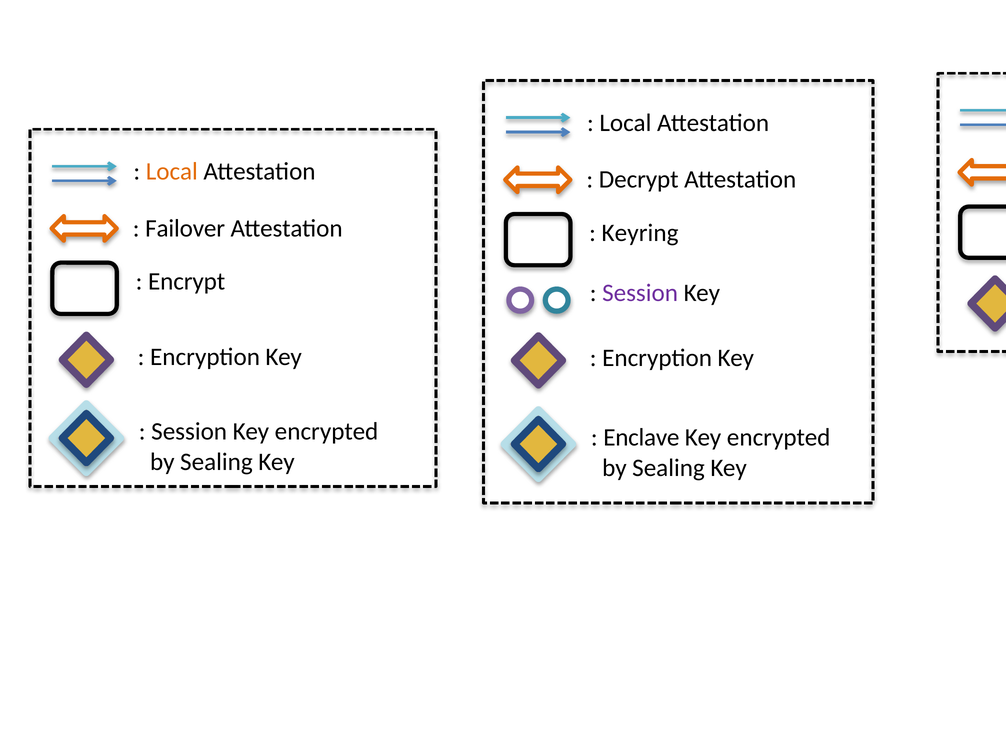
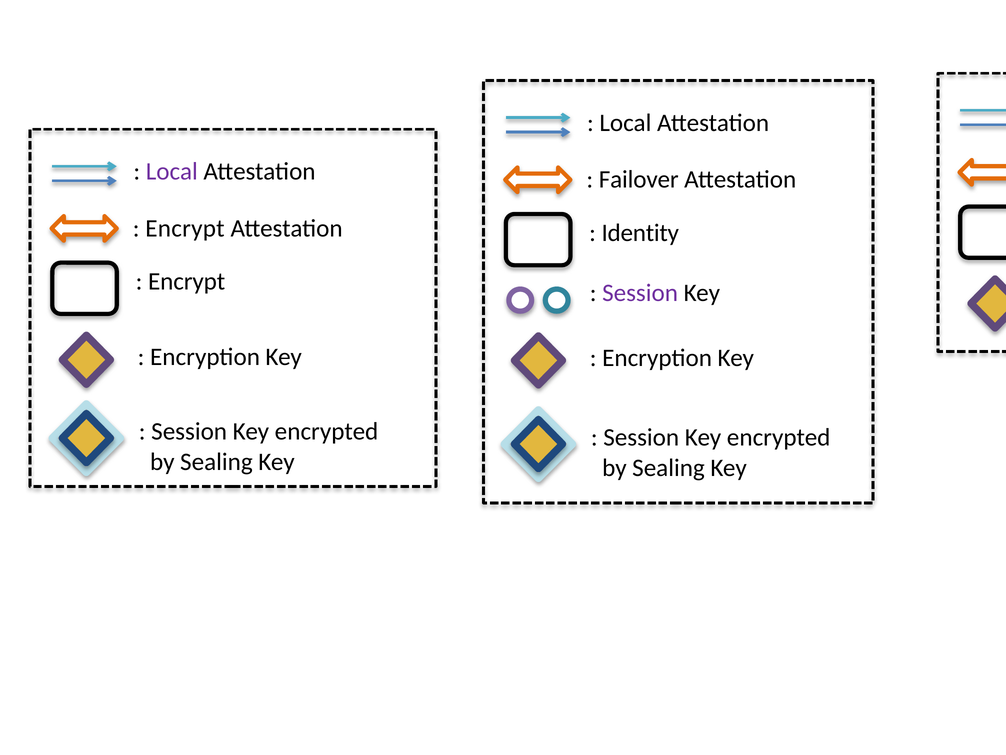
Local colour: orange -> purple (172, 171)
Decrypt: Decrypt -> Failover (639, 179)
Failover: Failover -> Encrypt (185, 228)
Keyring: Keyring -> Identity (640, 233)
Enclave: Enclave -> Session (641, 437)
